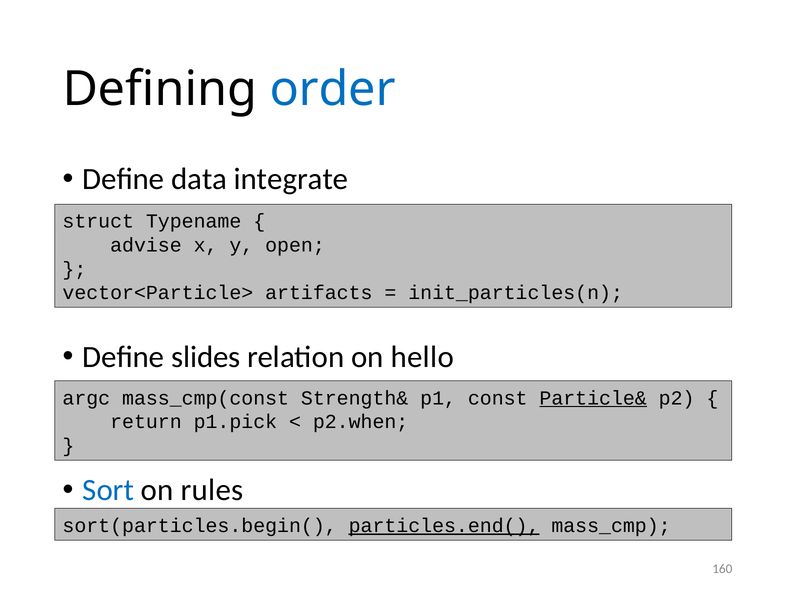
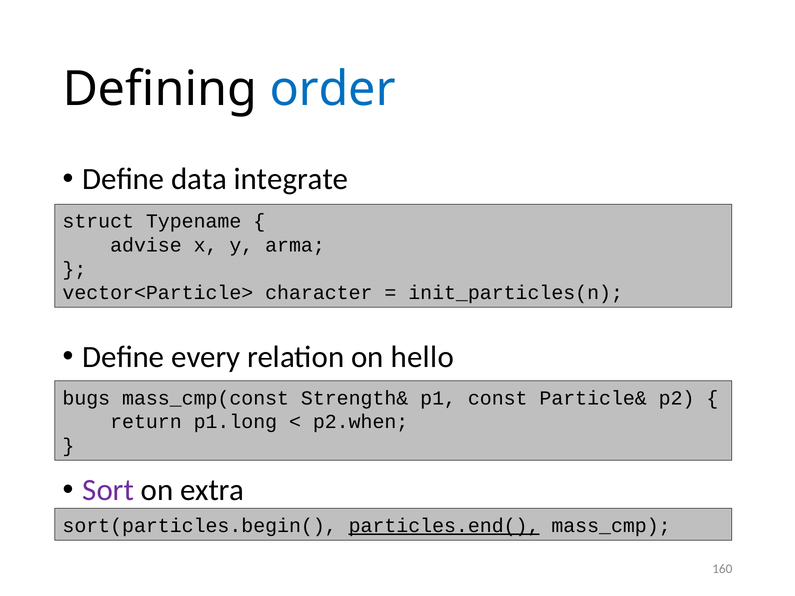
open: open -> arma (295, 245)
artifacts: artifacts -> character (319, 293)
slides: slides -> every (206, 357)
argc: argc -> bugs (86, 398)
Particle& underline: present -> none (593, 398)
p1.pick: p1.pick -> p1.long (235, 422)
Sort colour: blue -> purple (108, 490)
rules: rules -> extra (212, 490)
